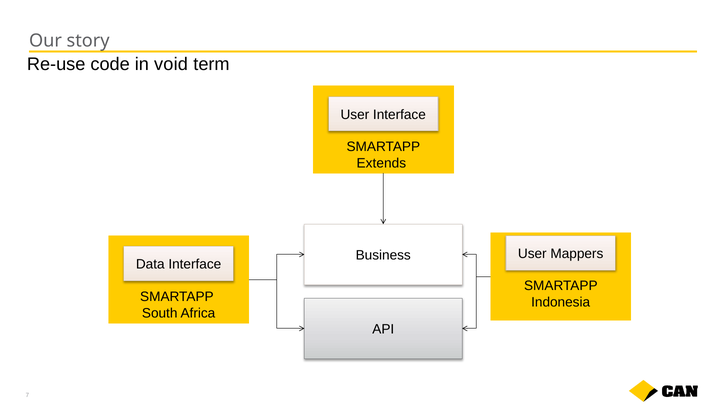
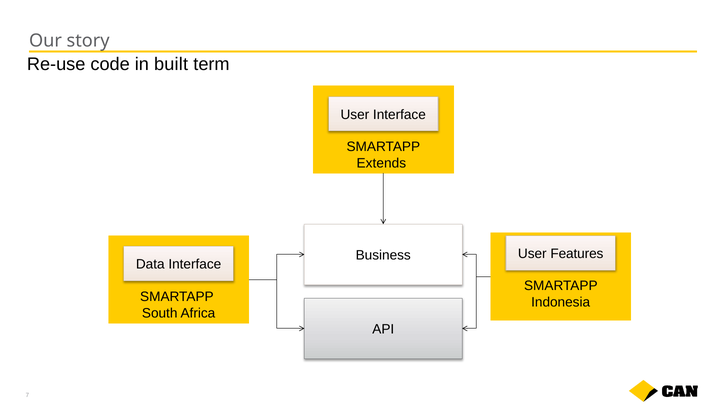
void: void -> built (171, 64)
Mappers: Mappers -> Features (577, 254)
